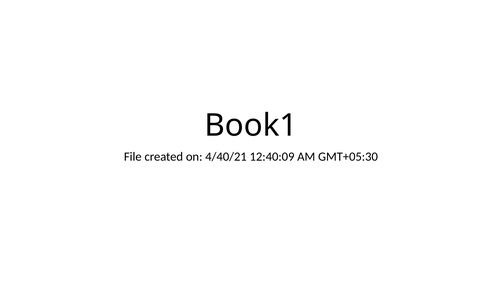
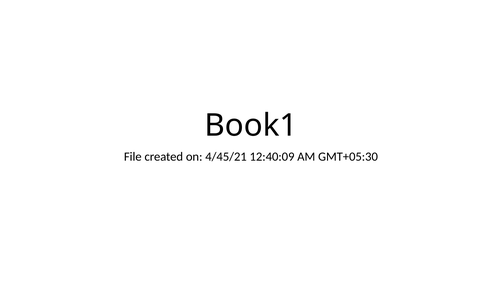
4/40/21: 4/40/21 -> 4/45/21 (226, 157)
